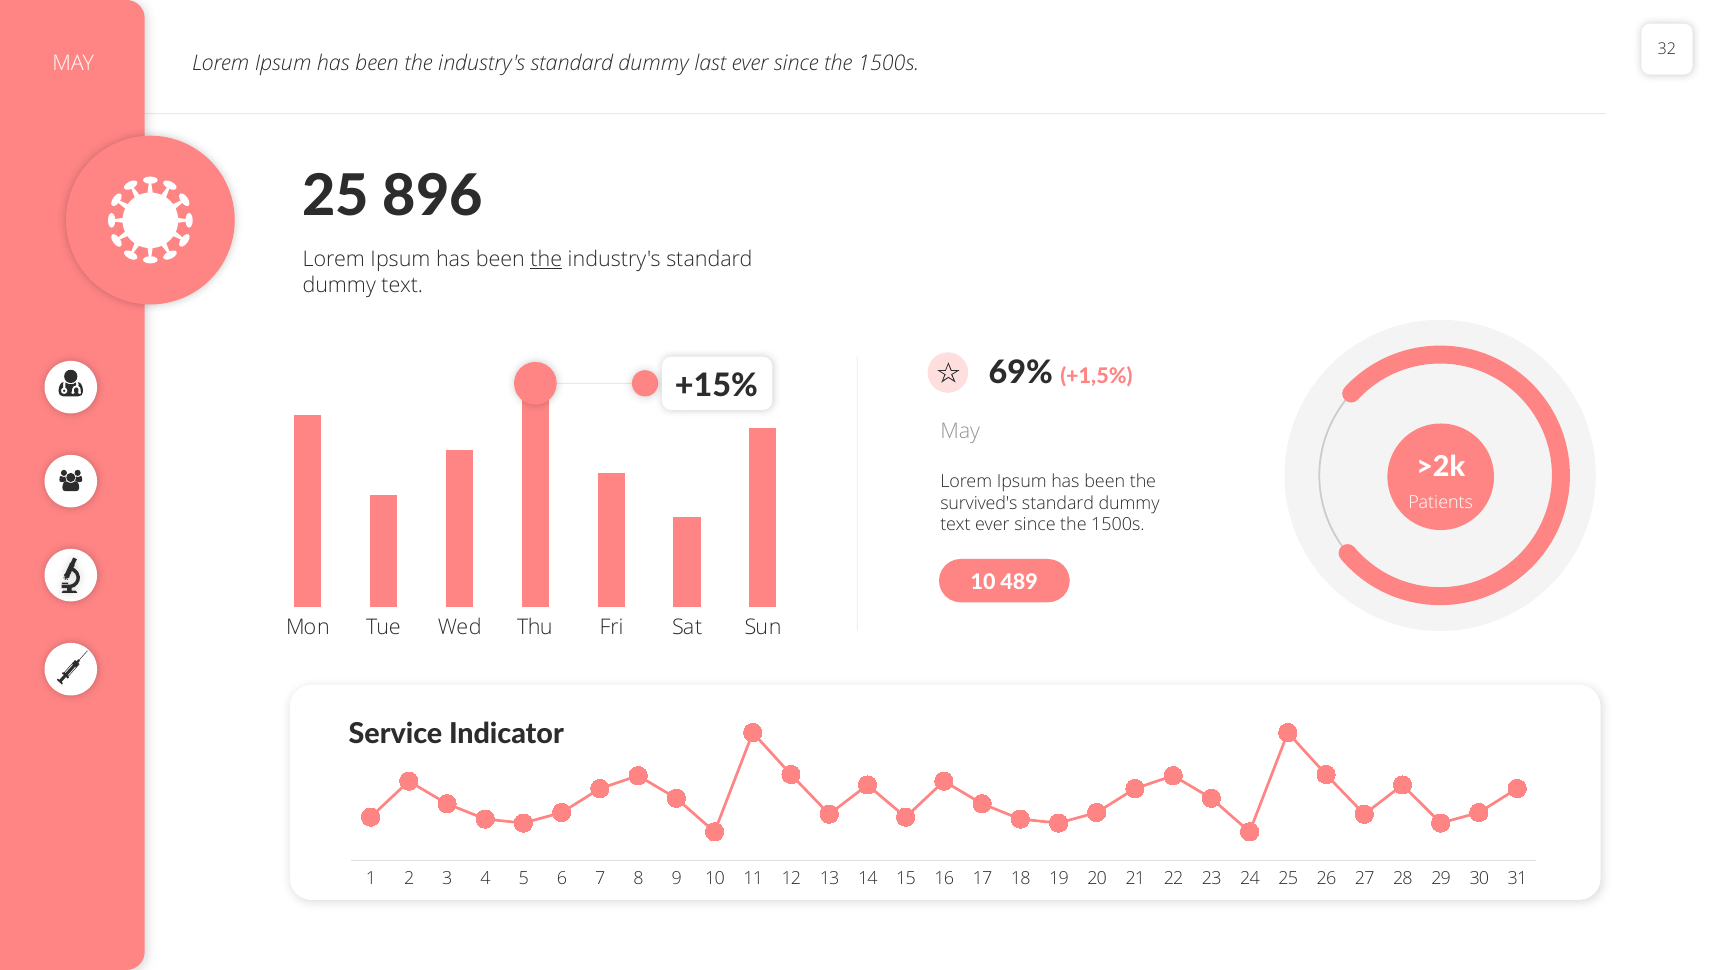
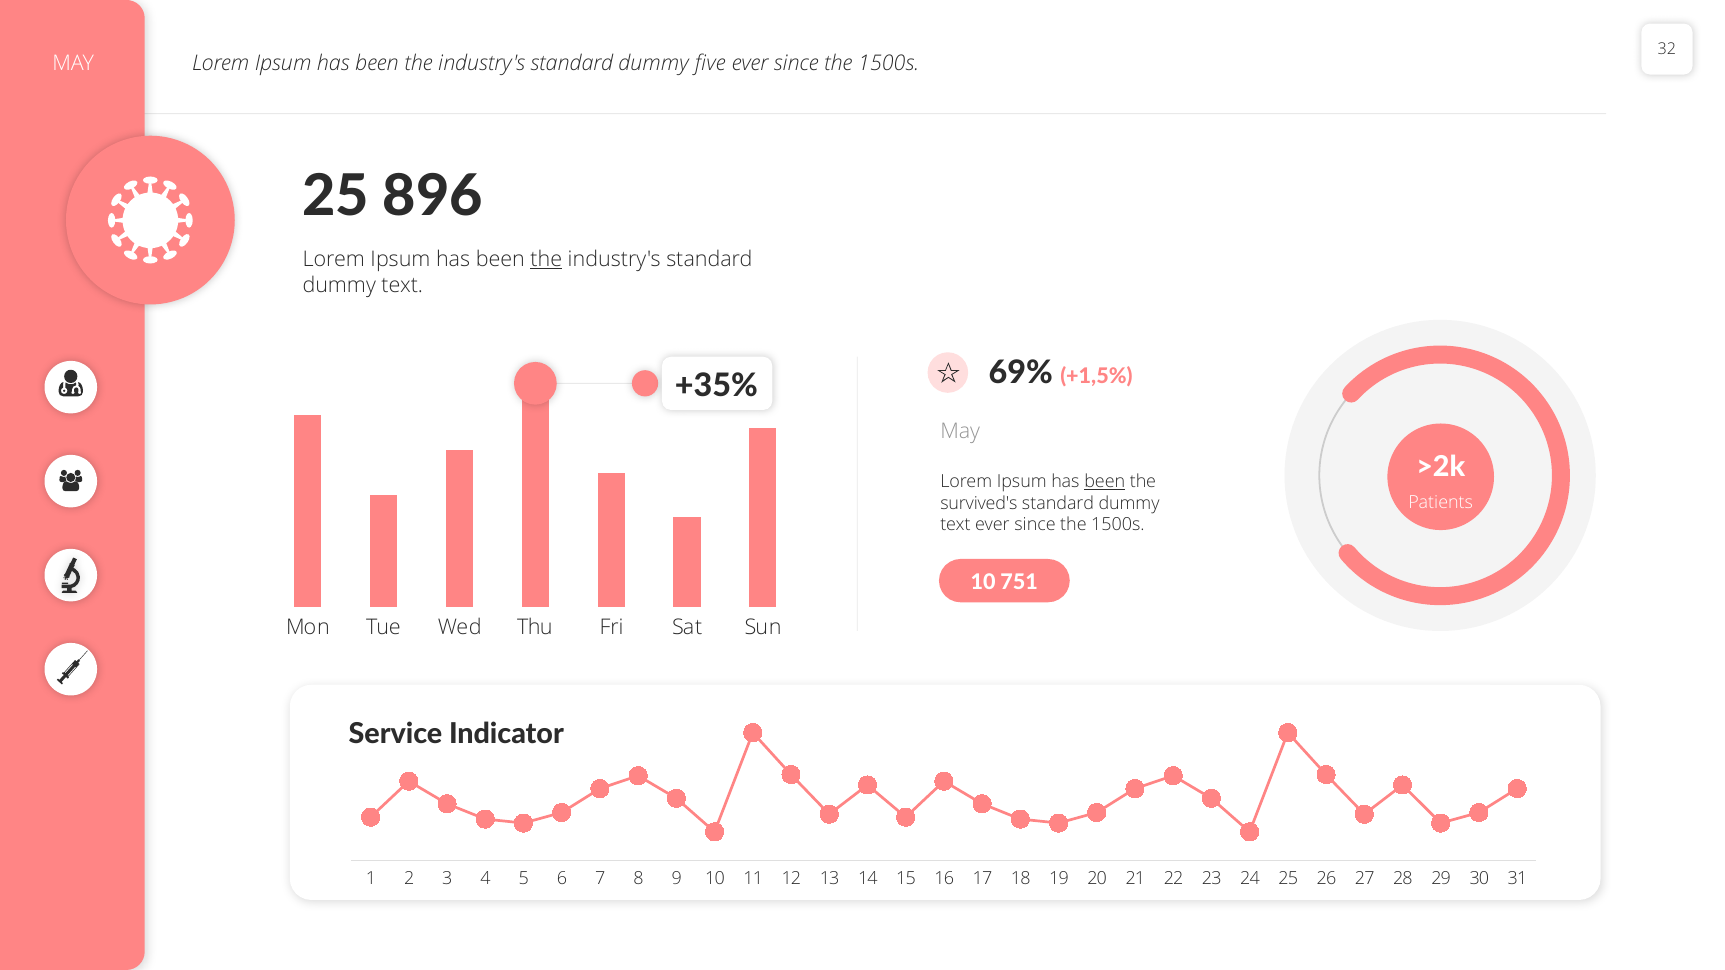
last: last -> five (710, 63)
+15%: +15% -> +35% (716, 386)
been underline: none -> present (1105, 482)
489: 489 -> 751 (1019, 582)
